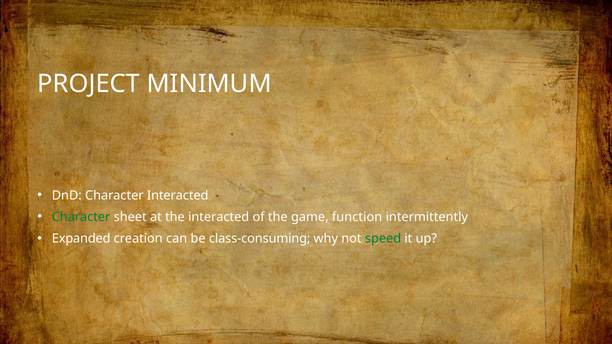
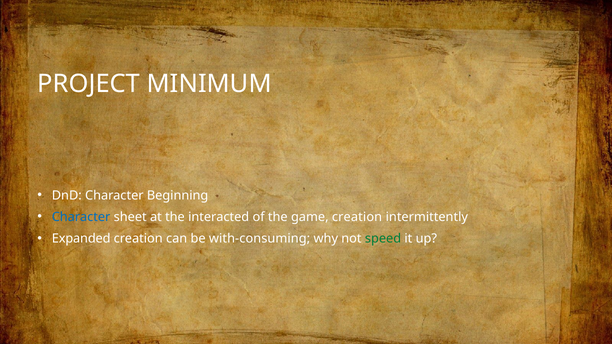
Character Interacted: Interacted -> Beginning (178, 195)
Character colour: green -> blue (81, 217)
game function: function -> creation (357, 217)
class-consuming: class-consuming -> with-consuming (260, 239)
